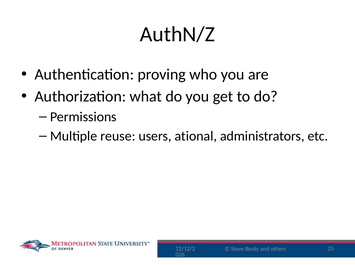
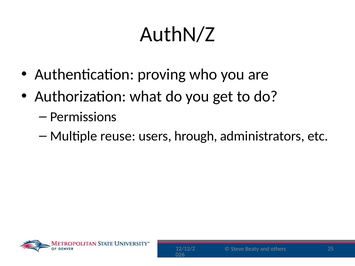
ational: ational -> hrough (196, 136)
